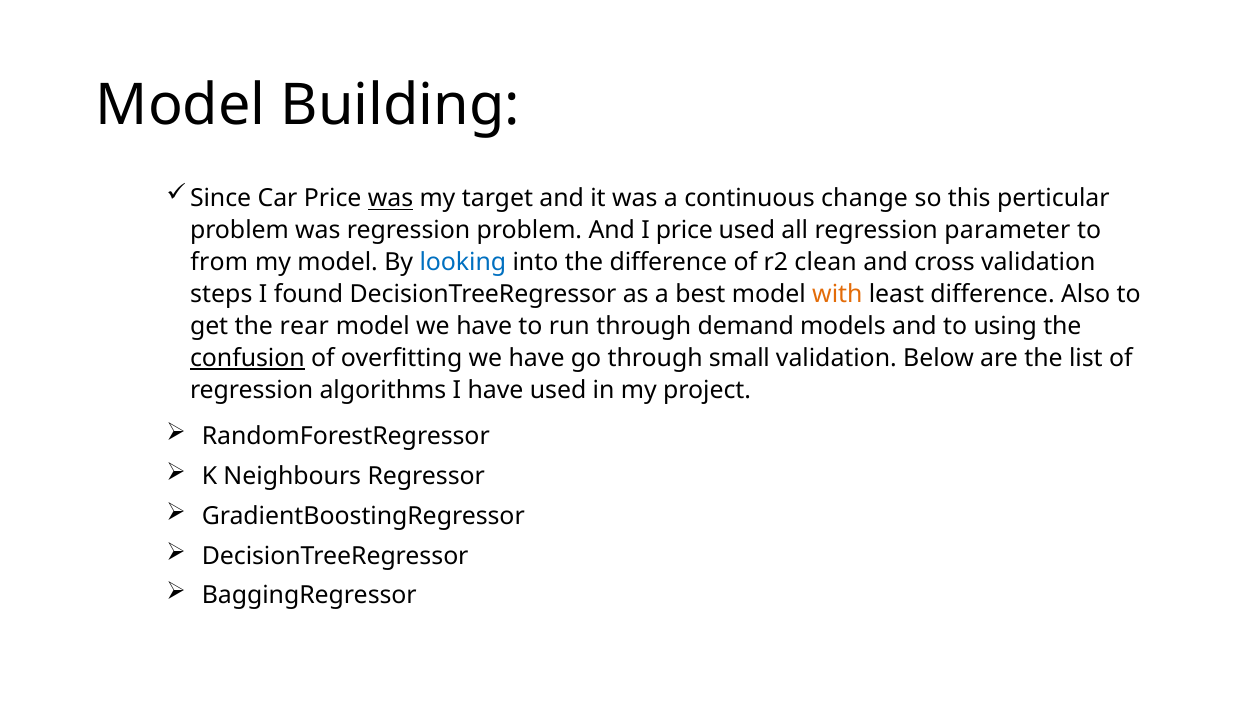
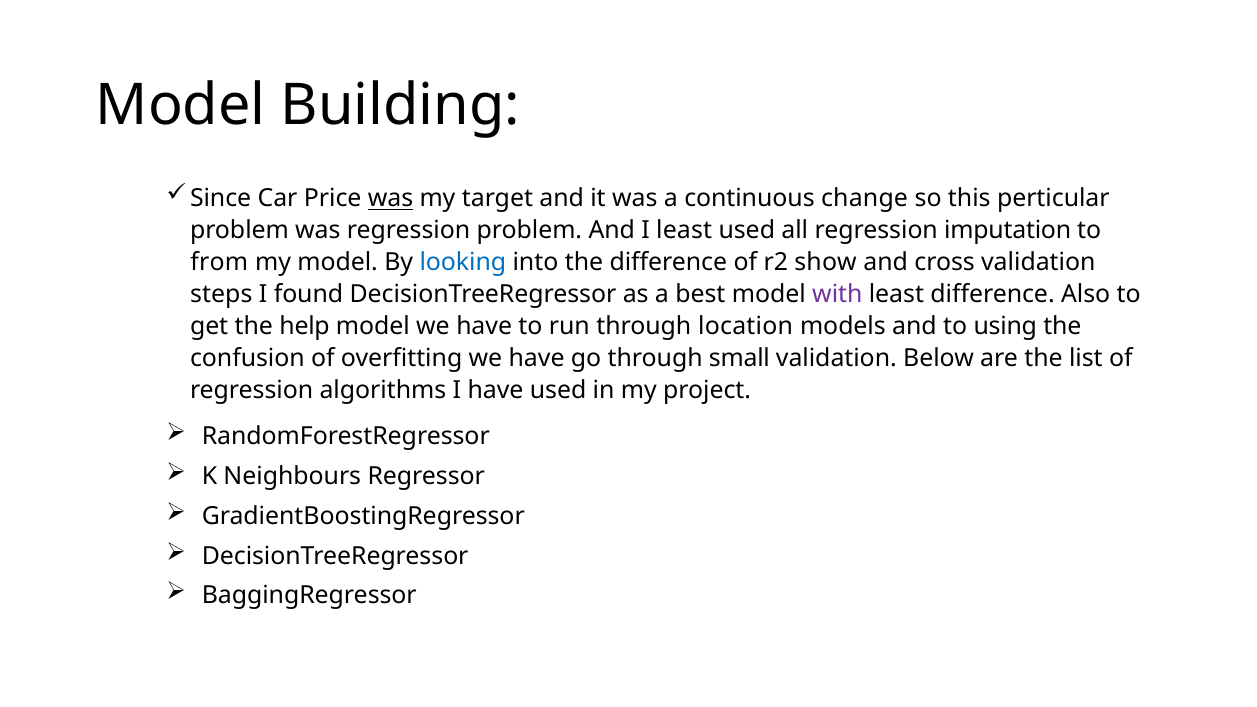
I price: price -> least (684, 231)
parameter: parameter -> imputation (1008, 231)
clean: clean -> show (826, 263)
with colour: orange -> purple (837, 295)
rear: rear -> help (305, 327)
demand: demand -> location (746, 327)
confusion underline: present -> none (247, 358)
